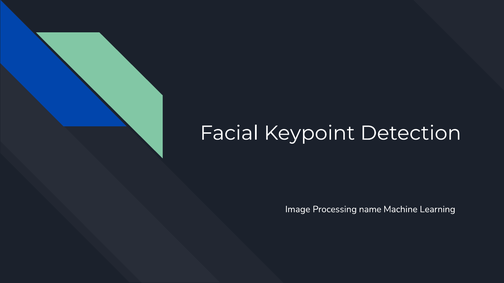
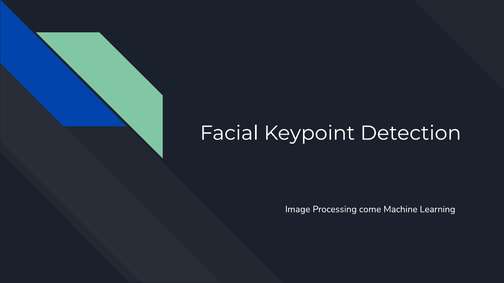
name: name -> come (370, 210)
